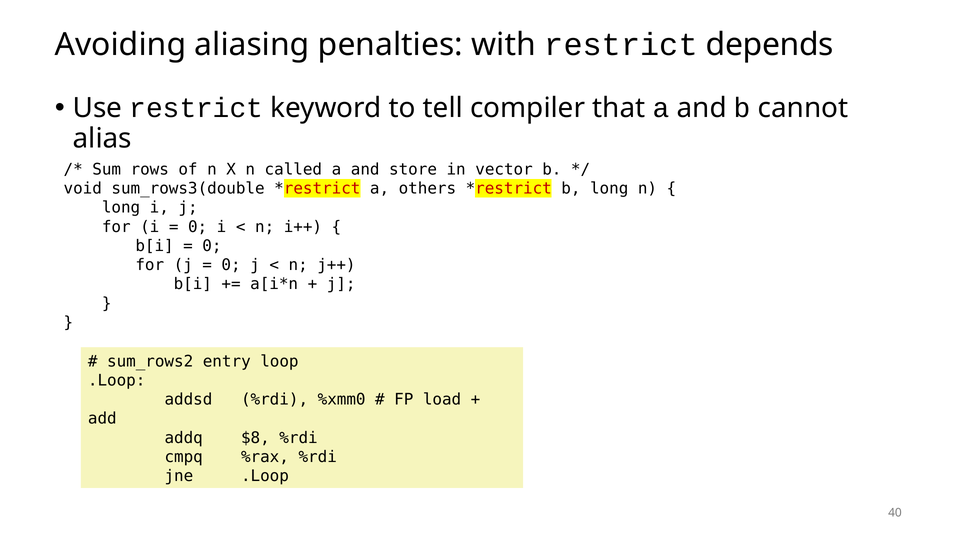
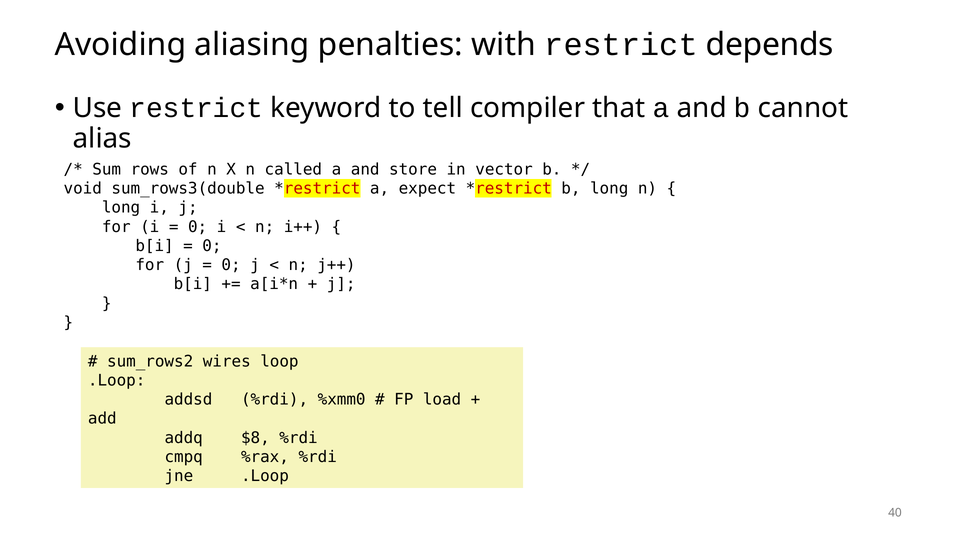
others: others -> expect (427, 189)
entry: entry -> wires (227, 361)
